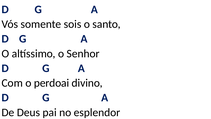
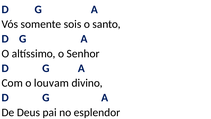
perdoai: perdoai -> louvam (51, 83)
